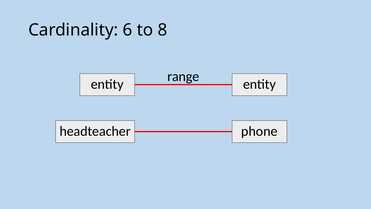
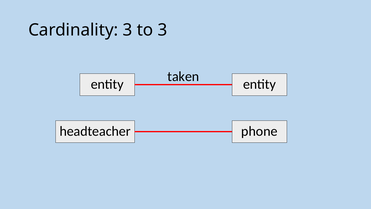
Cardinality 6: 6 -> 3 (128, 30)
to 8: 8 -> 3 (163, 30)
range: range -> taken (183, 76)
